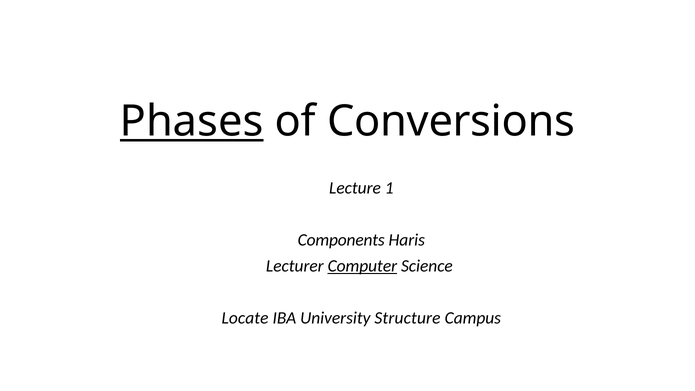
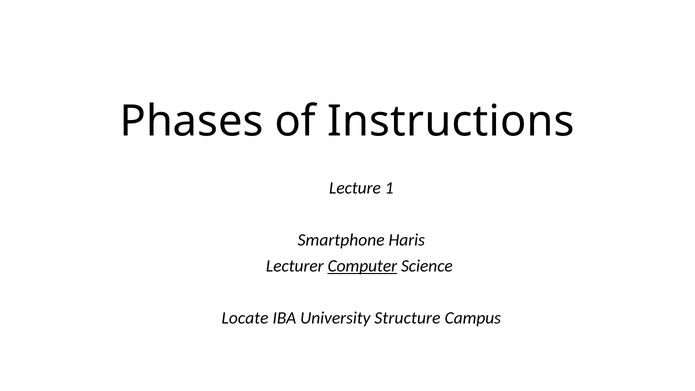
Phases underline: present -> none (192, 122)
Conversions: Conversions -> Instructions (451, 122)
Components: Components -> Smartphone (341, 240)
